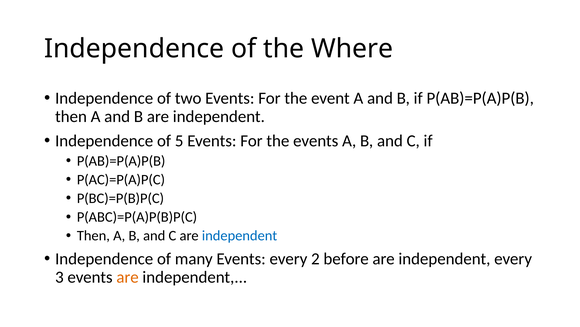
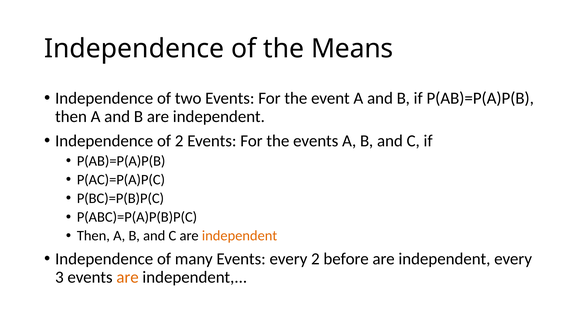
Where: Where -> Means (352, 49)
of 5: 5 -> 2 (179, 141)
independent colour: blue -> orange (240, 235)
